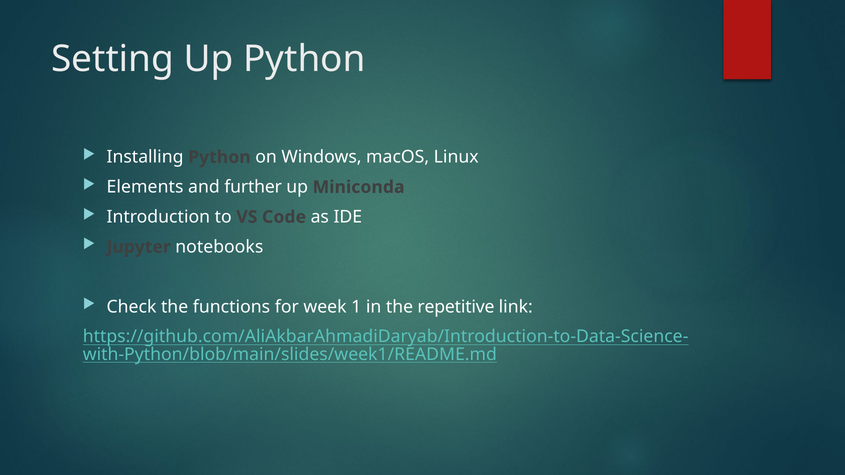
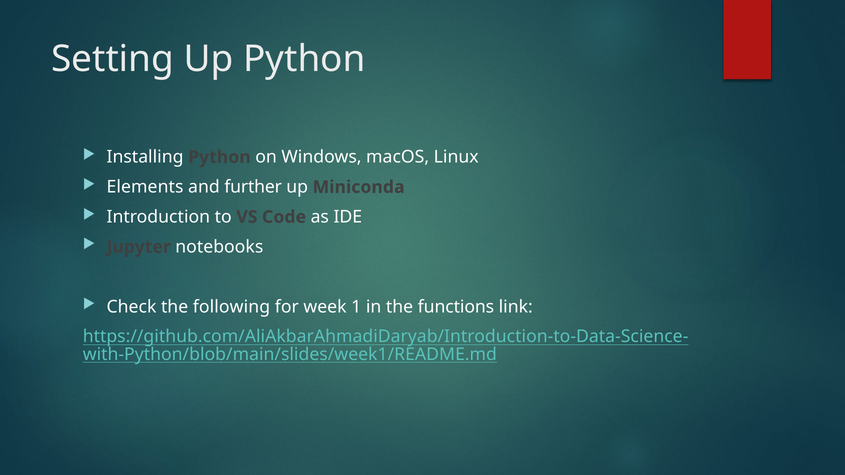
functions: functions -> following (231, 307)
repetitive: repetitive -> functions (456, 307)
